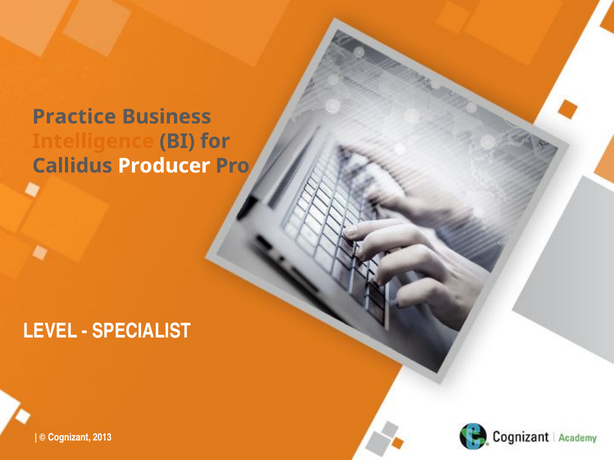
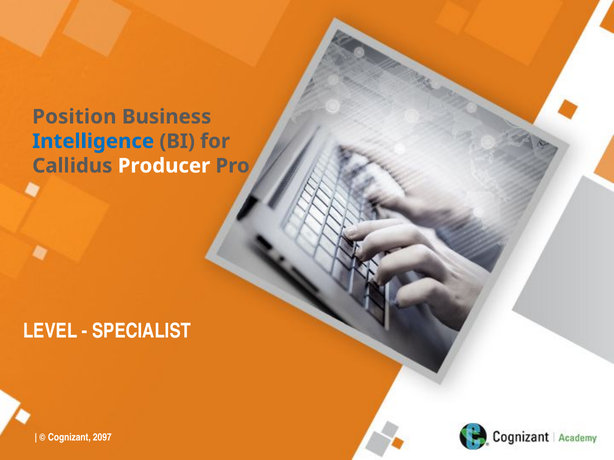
Practice: Practice -> Position (74, 117)
Intelligence colour: orange -> blue (93, 141)
2013: 2013 -> 2097 (102, 438)
